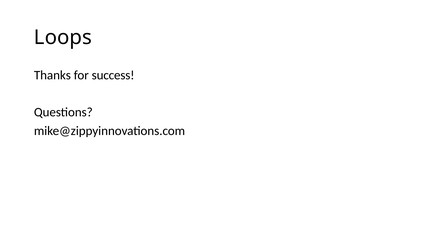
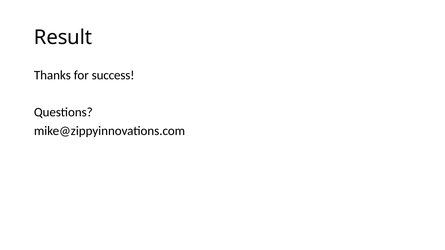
Loops: Loops -> Result (63, 37)
